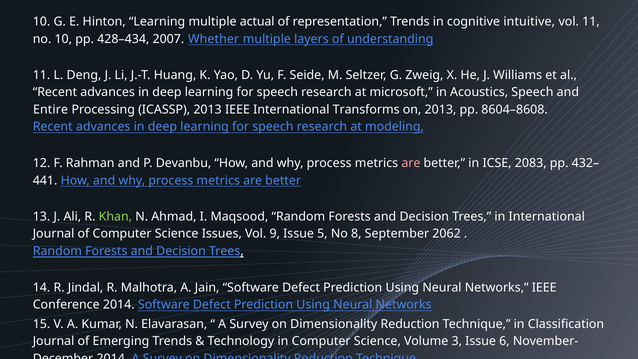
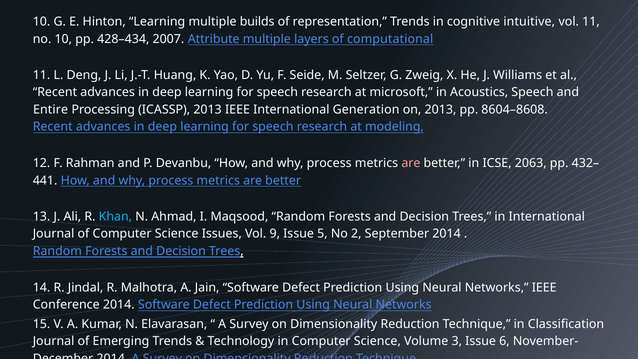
actual: actual -> builds (257, 22)
Whether: Whether -> Attribute (214, 39)
understanding: understanding -> computational (390, 39)
Transforms: Transforms -> Generation (366, 109)
2083: 2083 -> 2063 (531, 163)
Khan colour: light green -> light blue (115, 217)
8: 8 -> 2 (356, 234)
September 2062: 2062 -> 2014 (447, 234)
